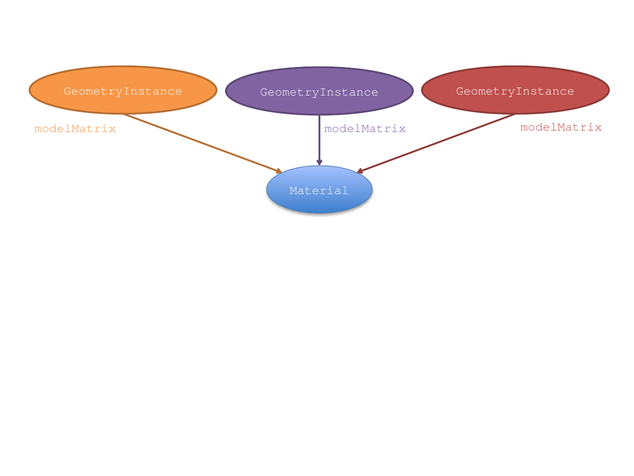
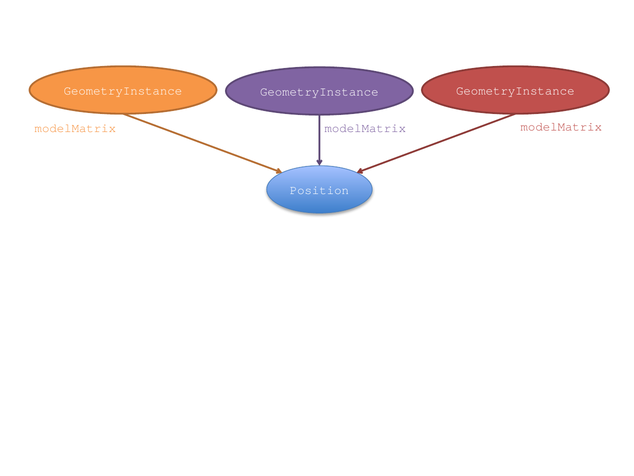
Material: Material -> Position (319, 190)
